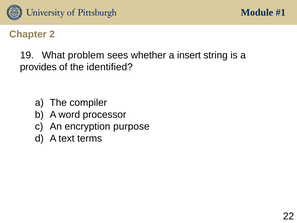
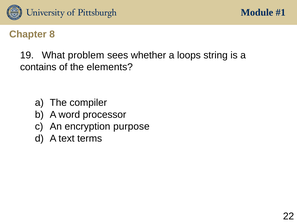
2: 2 -> 8 (52, 34)
insert: insert -> loops (189, 55)
provides: provides -> contains (38, 67)
identified: identified -> elements (110, 67)
